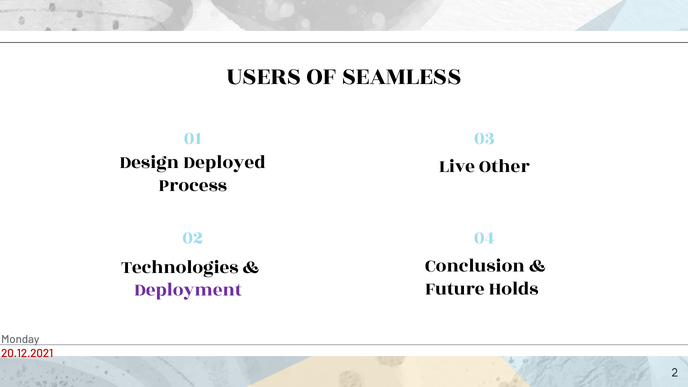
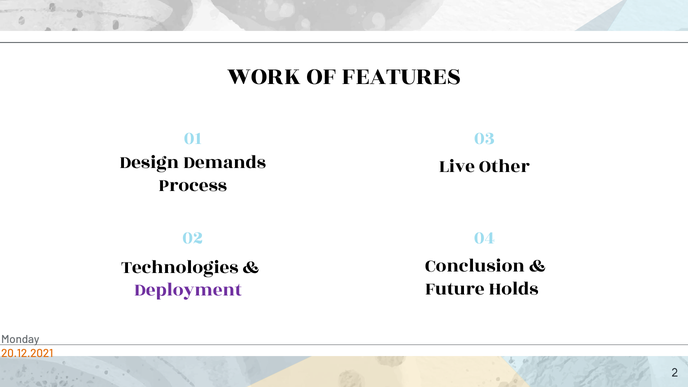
USERS: USERS -> WORK (264, 76)
SEAMLESS: SEAMLESS -> FEATURES (401, 76)
Deployed: Deployed -> Demands (225, 162)
20.12.2021 colour: red -> orange (27, 353)
